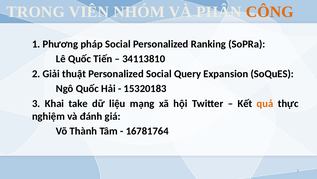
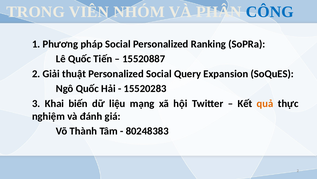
CÔNG colour: orange -> blue (270, 12)
34113810: 34113810 -> 15520887 (144, 59)
15320183: 15320183 -> 15520283 (145, 88)
take: take -> biến (78, 103)
16781764: 16781764 -> 80248383 (147, 131)
